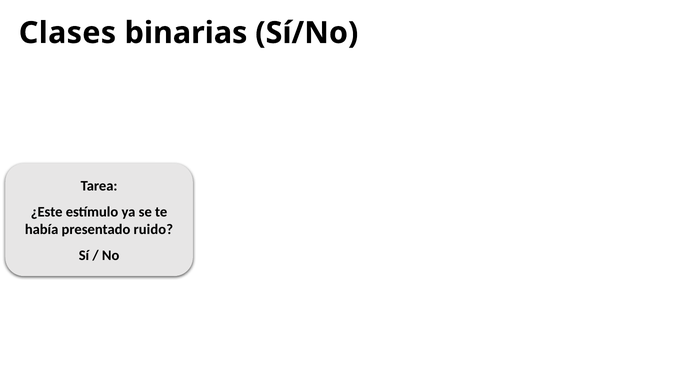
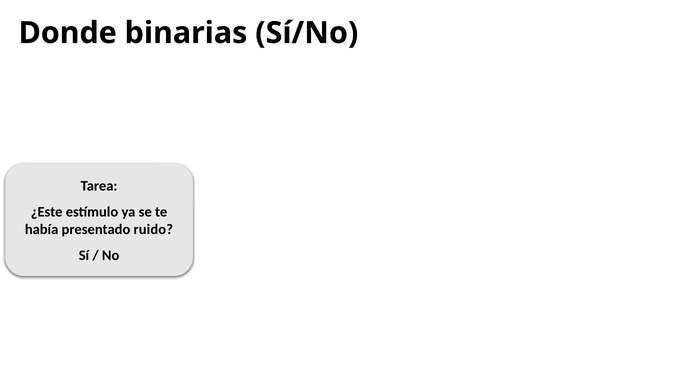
Clases: Clases -> Donde (68, 33)
